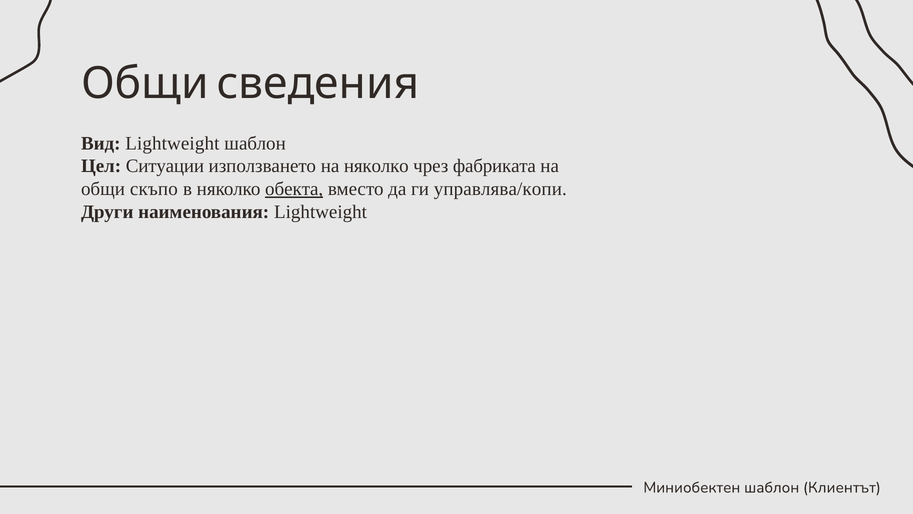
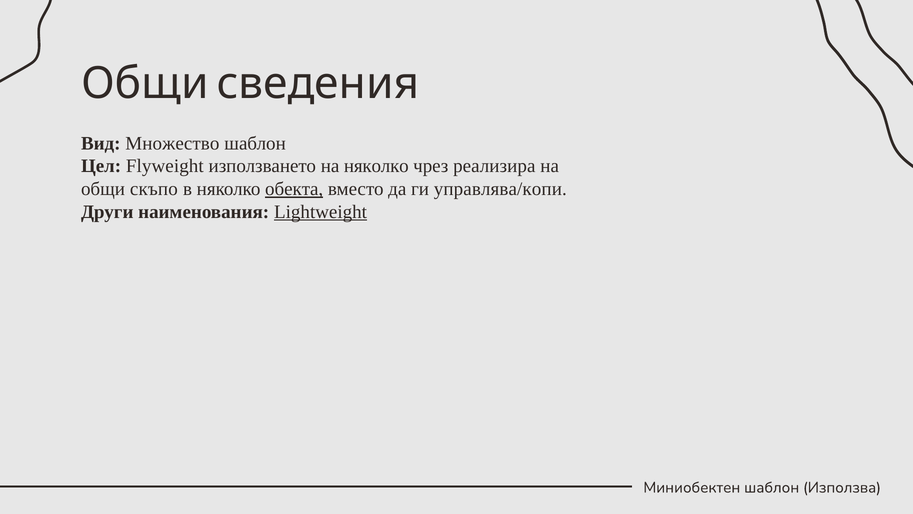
Вид Lightweight: Lightweight -> Множество (172, 143)
Ситуации: Ситуации -> Flyweight (165, 166)
фабриката: фабриката -> реализира (494, 166)
Lightweight underline: none -> present (321, 212)
Клиентът: Клиентът -> Използва (842, 487)
